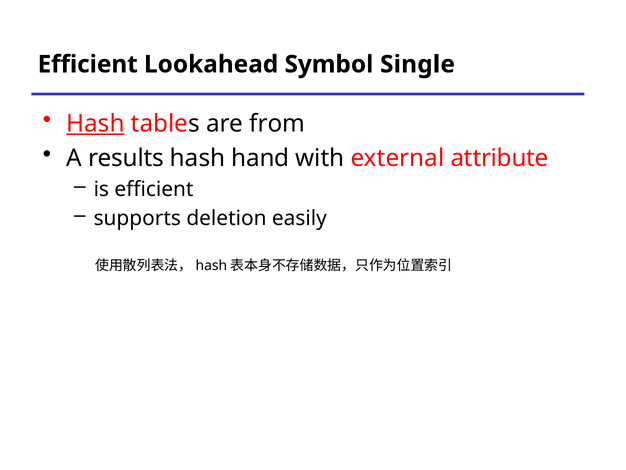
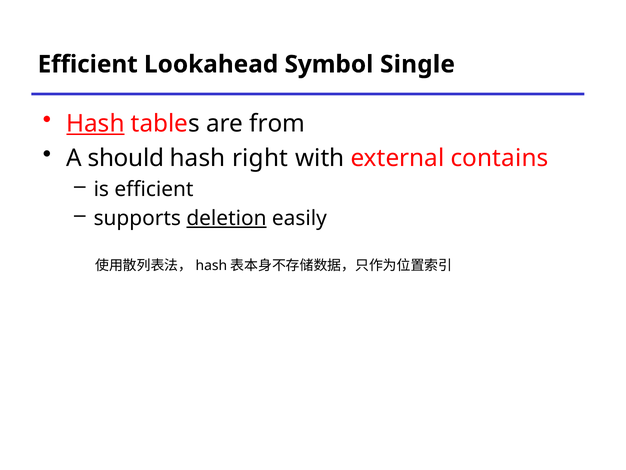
results: results -> should (126, 158)
hand: hand -> right (260, 158)
attribute: attribute -> contains (499, 158)
deletion underline: none -> present (226, 218)
